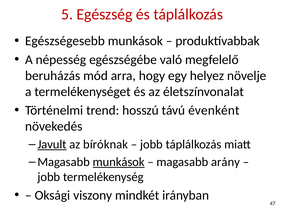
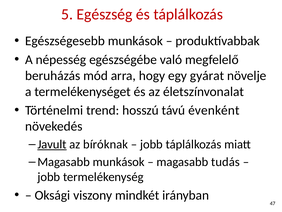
helyez: helyez -> gyárat (207, 75)
munkások underline: present -> none (119, 162)
arány: arány -> tudás (226, 162)
